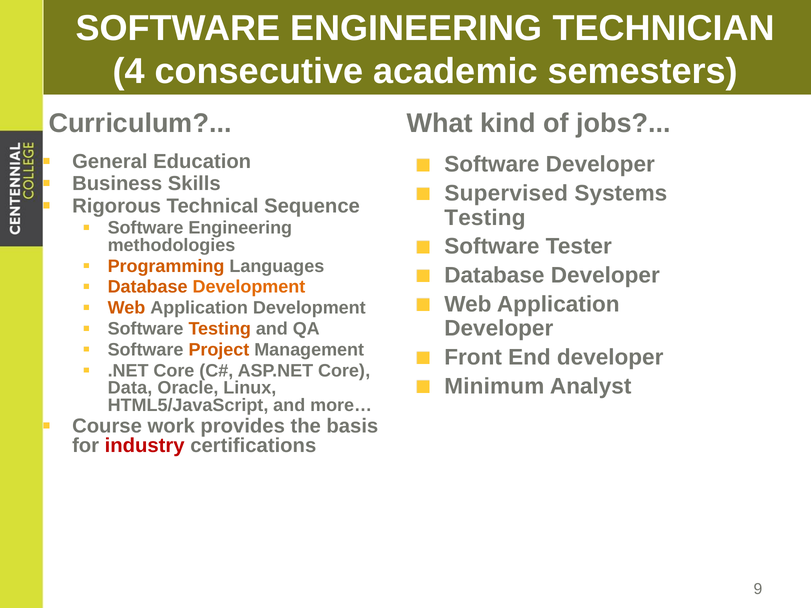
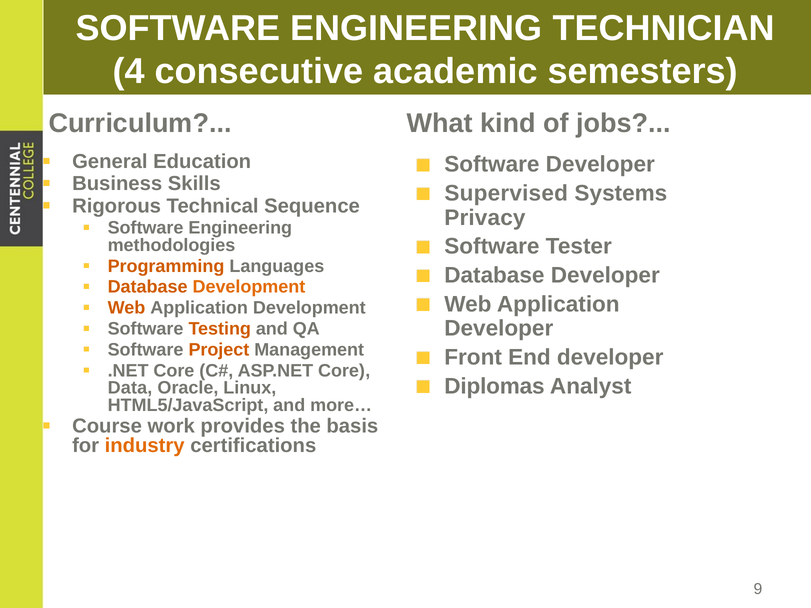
Testing: Testing -> Privacy (485, 218)
Minimum: Minimum -> Diplomas (494, 386)
industry colour: red -> orange (145, 446)
